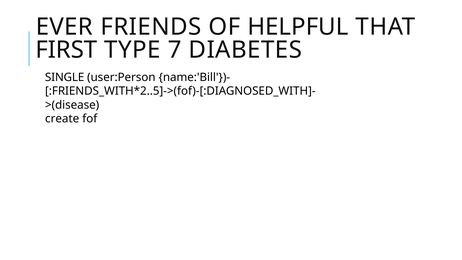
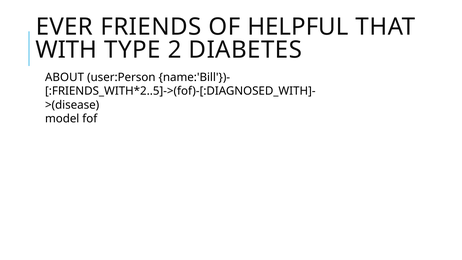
FIRST: FIRST -> WITH (66, 50)
7: 7 -> 2 (175, 50)
SINGLE: SINGLE -> ABOUT (65, 77)
create: create -> model (62, 119)
